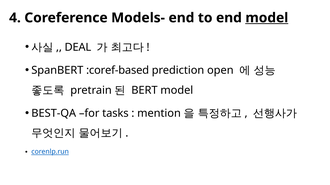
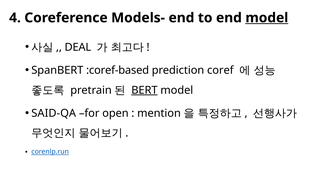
open: open -> coref (220, 71)
BERT underline: none -> present (144, 90)
BEST-QA: BEST-QA -> SAID-QA (54, 114)
tasks: tasks -> open (115, 114)
